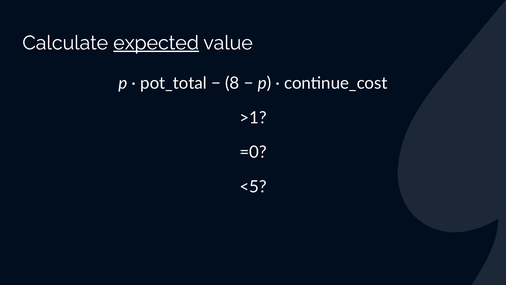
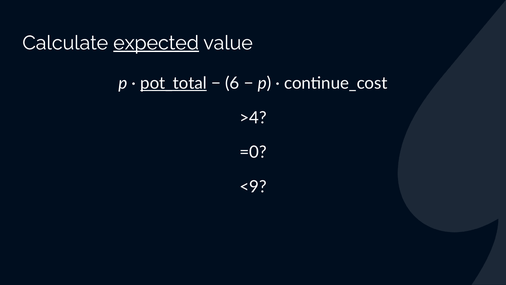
pot_total underline: none -> present (174, 83)
8: 8 -> 6 (232, 83)
>1: >1 -> >4 (253, 118)
<5: <5 -> <9 (253, 187)
